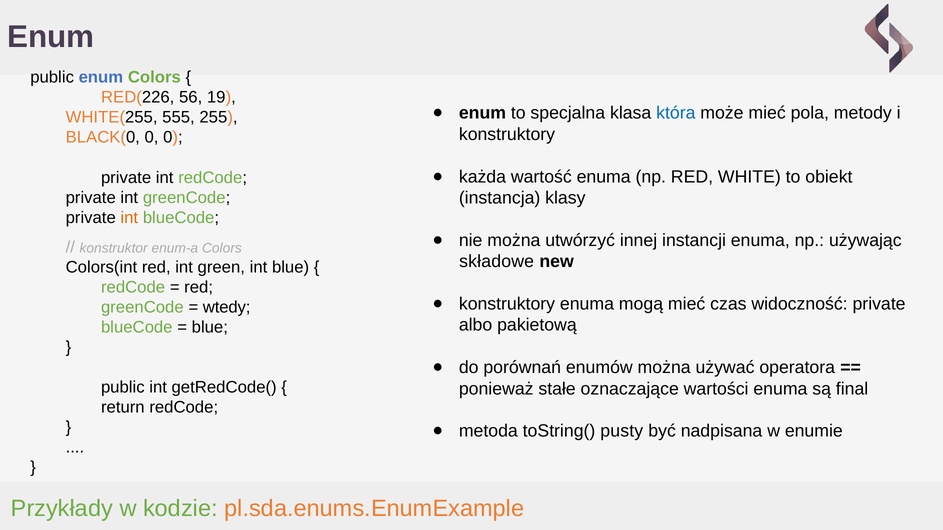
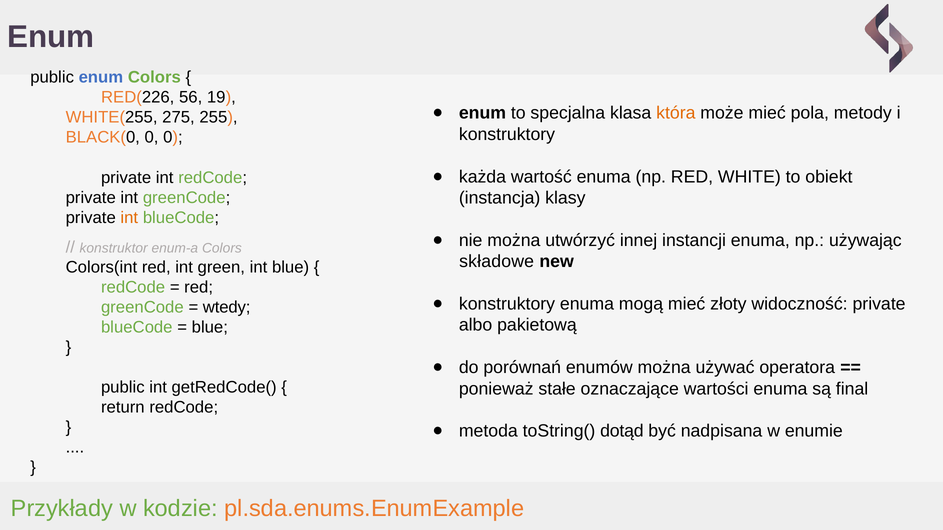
która colour: blue -> orange (676, 113)
555: 555 -> 275 (178, 118)
czas: czas -> złoty (728, 304)
pusty: pusty -> dotąd (622, 431)
